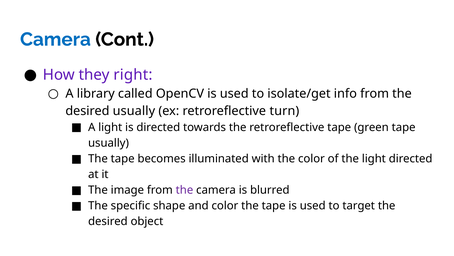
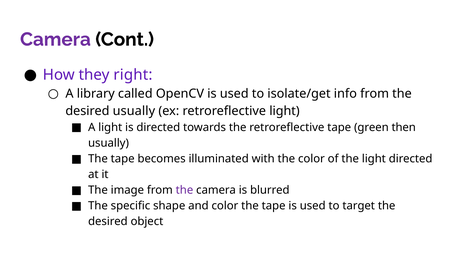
Camera colour: blue -> purple (55, 39)
retroreflective turn: turn -> light (284, 111)
green tape: tape -> then (404, 127)
